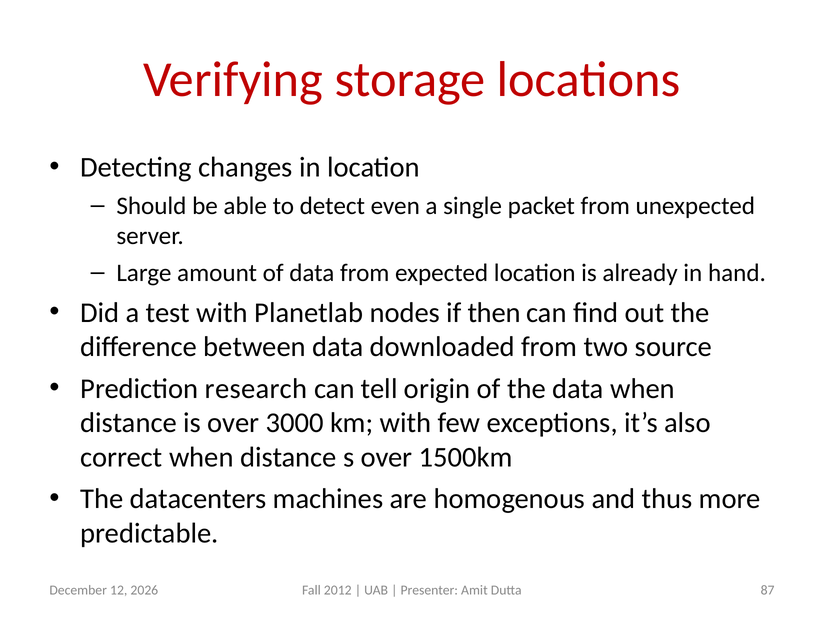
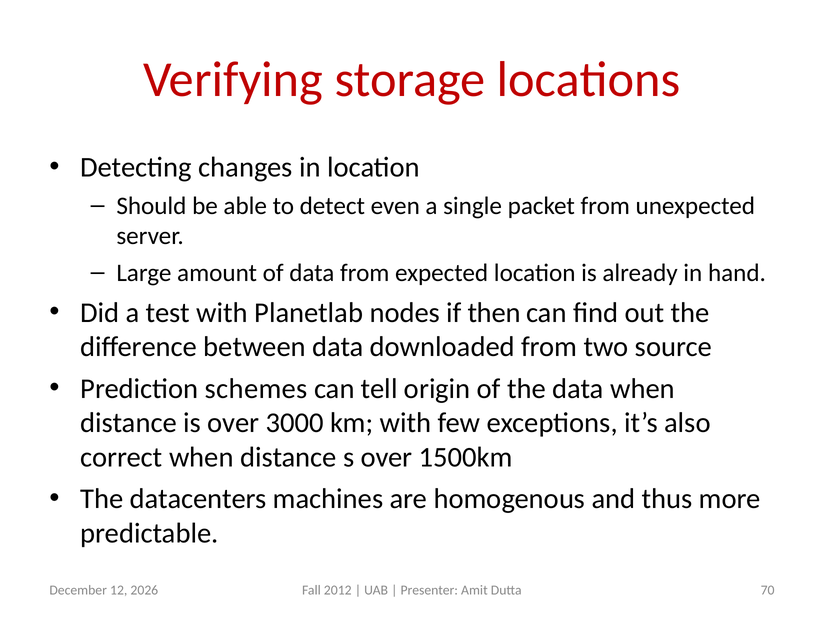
research: research -> schemes (256, 389)
87: 87 -> 70 (768, 590)
